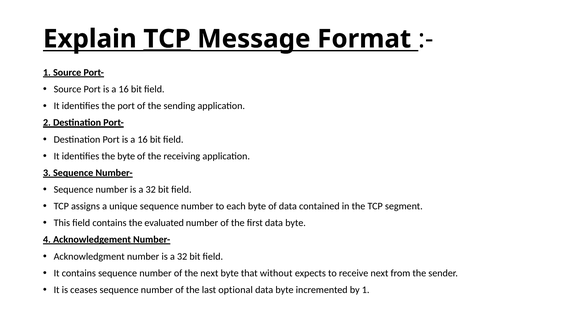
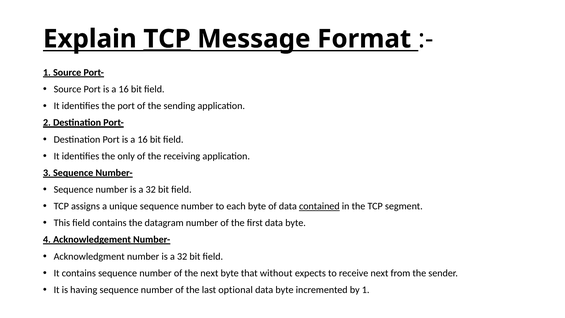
the byte: byte -> only (126, 156)
contained underline: none -> present (319, 206)
evaluated: evaluated -> datagram (164, 223)
ceases: ceases -> having (84, 290)
